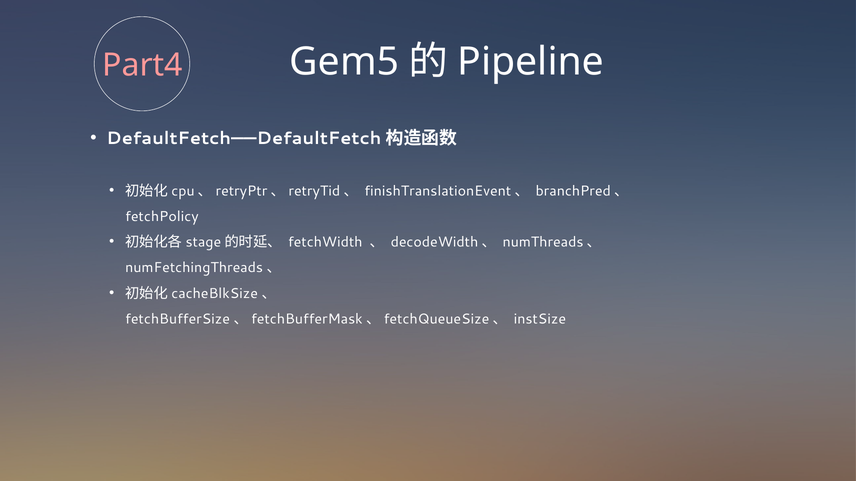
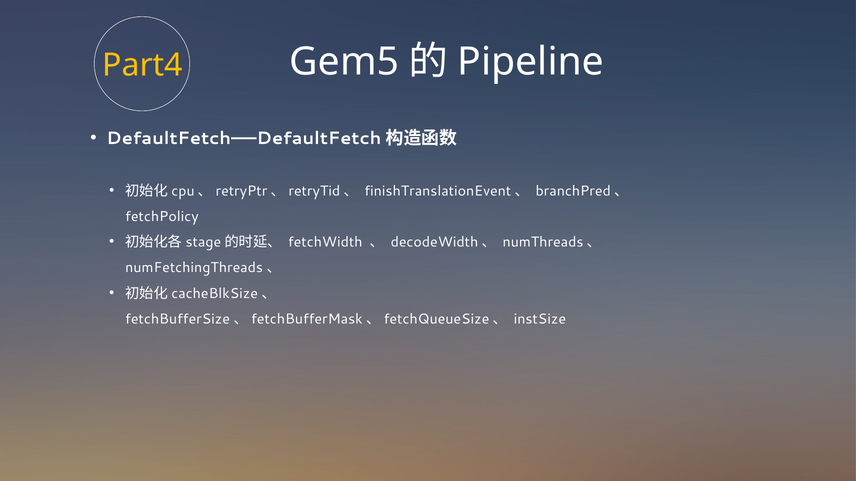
Part4 colour: pink -> yellow (143, 65)
